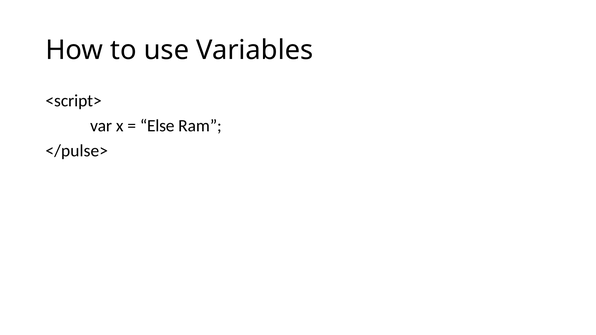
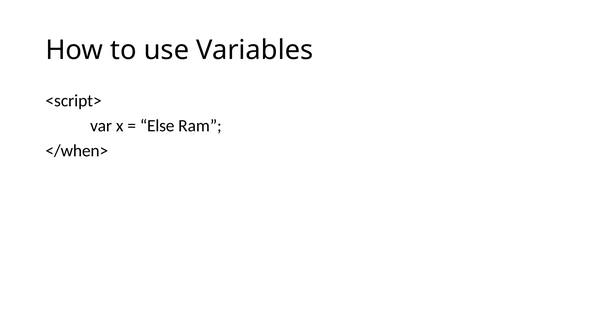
</pulse>: </pulse> -> </when> (77, 151)
